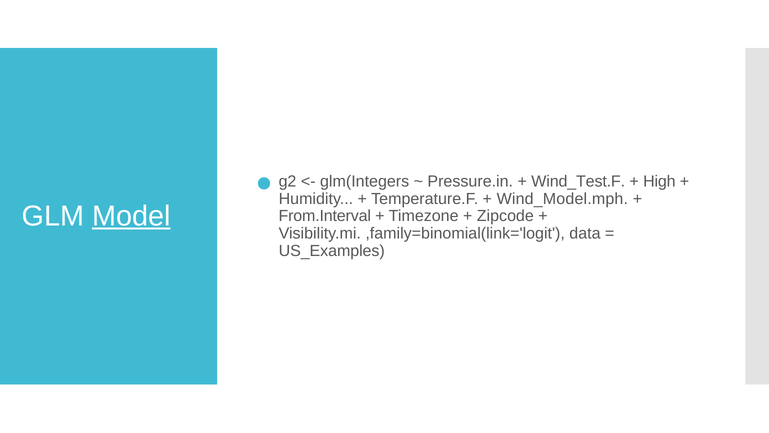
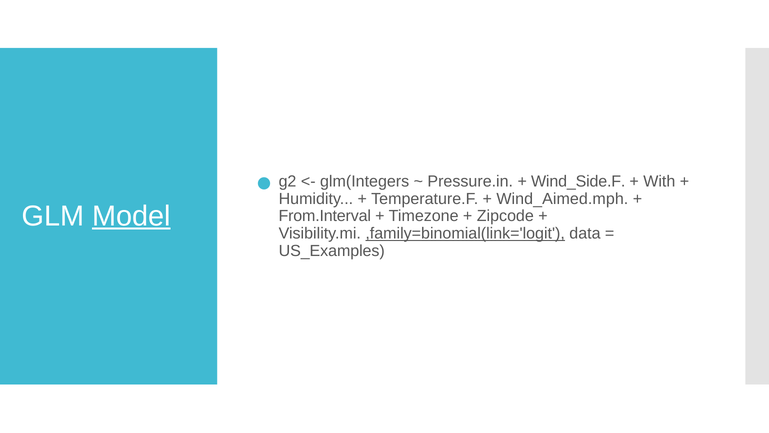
Wind_Test.F: Wind_Test.F -> Wind_Side.F (578, 181)
High: High -> With (659, 181)
Wind_Model.mph: Wind_Model.mph -> Wind_Aimed.mph (562, 199)
,family=binomial(link='logit underline: none -> present (465, 233)
